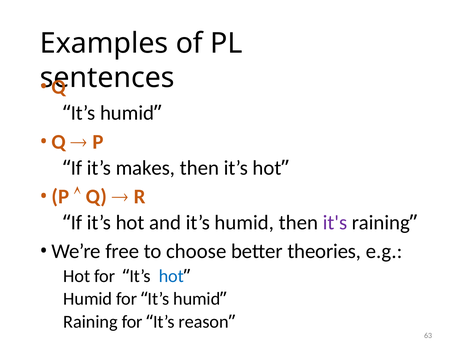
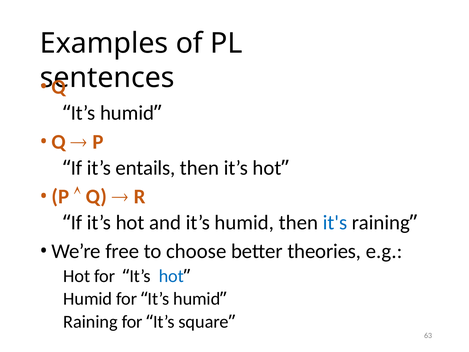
makes: makes -> entails (145, 168)
it's colour: purple -> blue (335, 223)
reason: reason -> square (204, 321)
